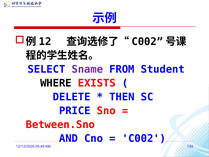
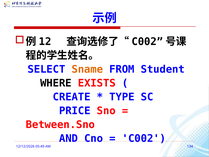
Sname colour: purple -> orange (87, 69)
DELETE: DELETE -> CREATE (72, 97)
THEN: THEN -> TYPE (122, 97)
